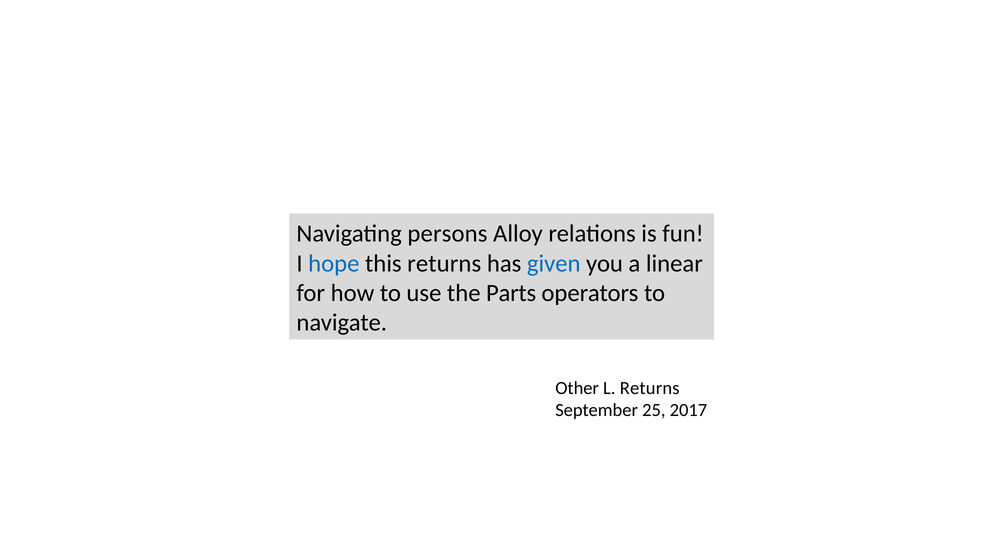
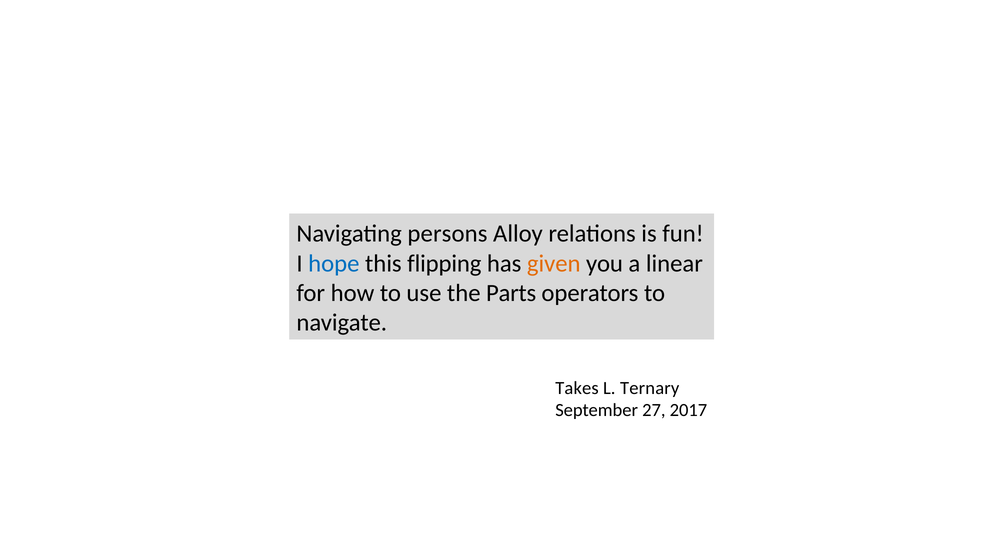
this returns: returns -> flipping (444, 264)
given colour: blue -> orange (554, 264)
Other: Other -> Takes (577, 388)
L Returns: Returns -> Ternary (650, 388)
25: 25 -> 27 (654, 410)
